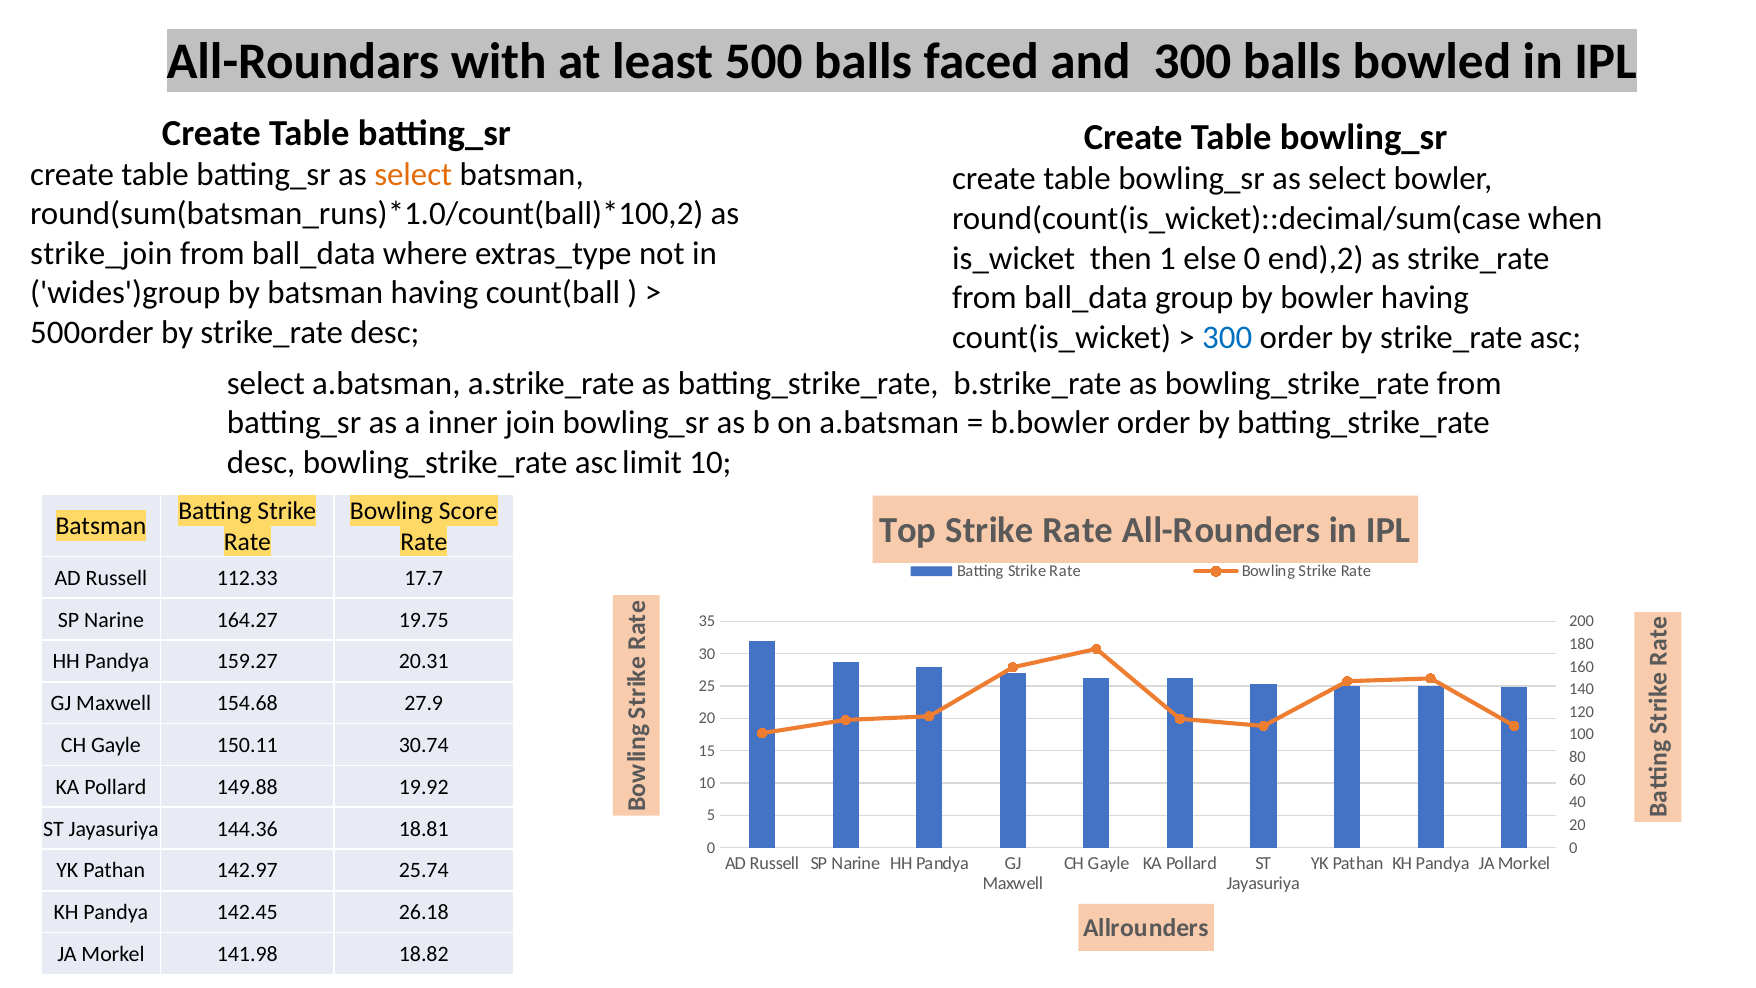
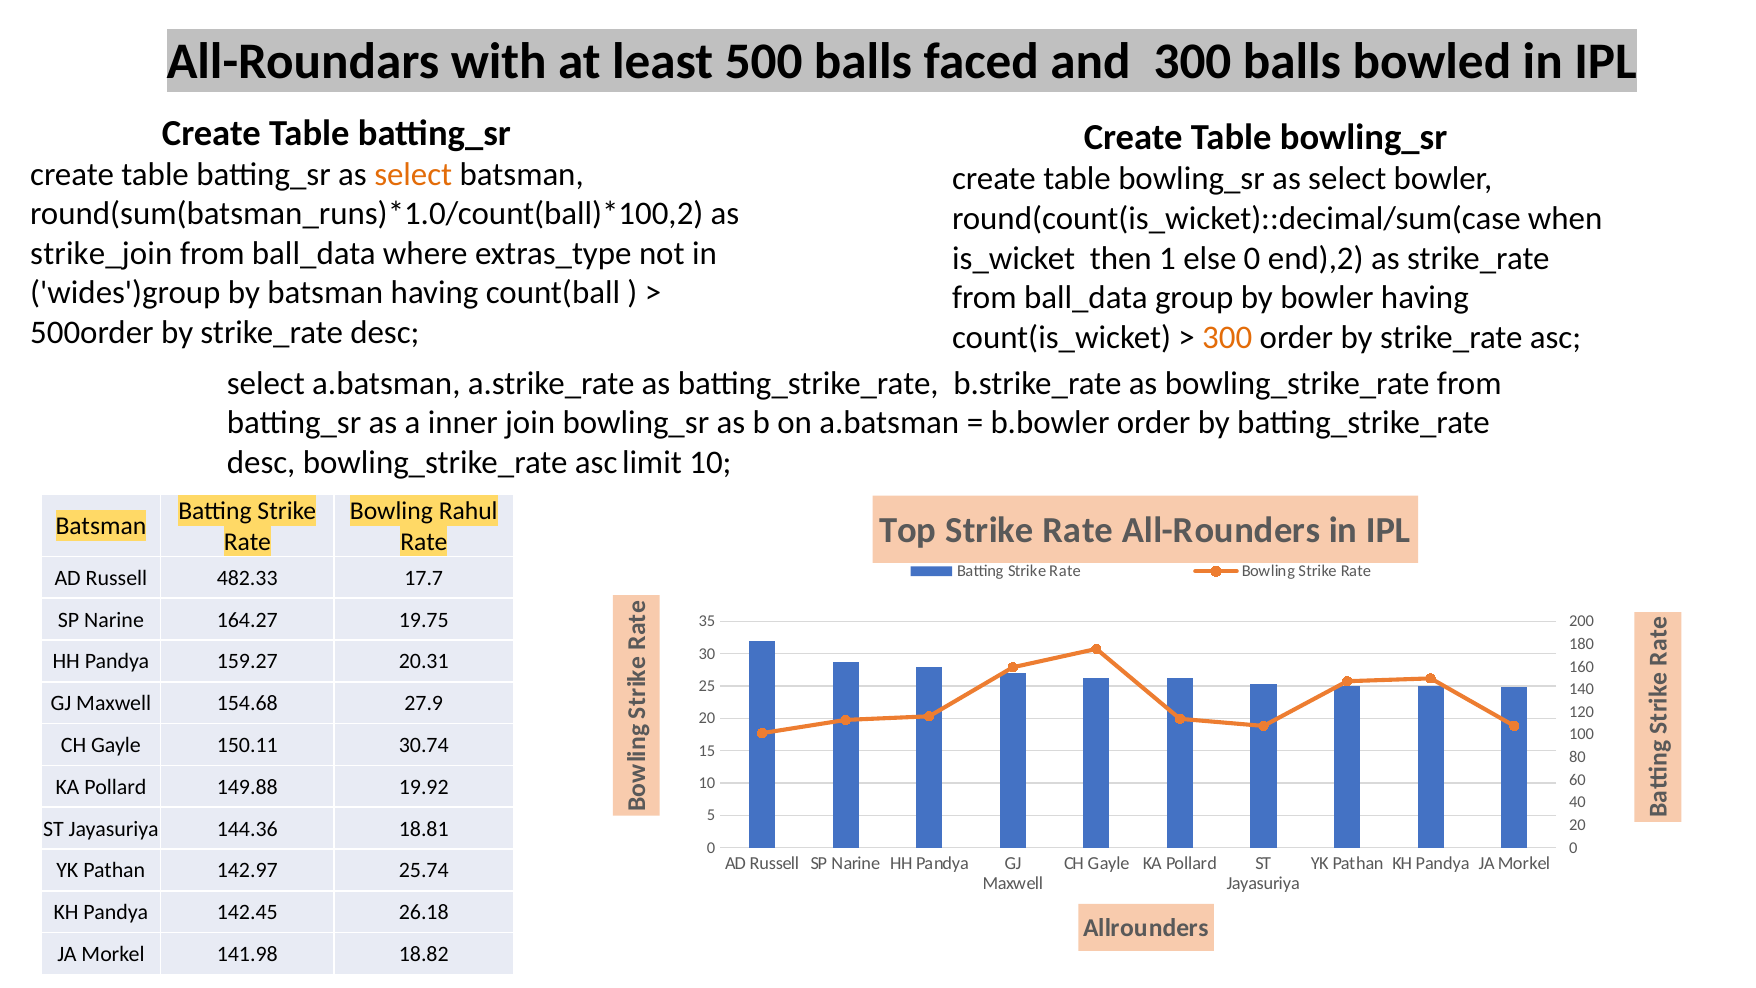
300 colour: blue -> orange (1227, 337)
Score: Score -> Rahul (468, 511)
112.33: 112.33 -> 482.33 (247, 578)
